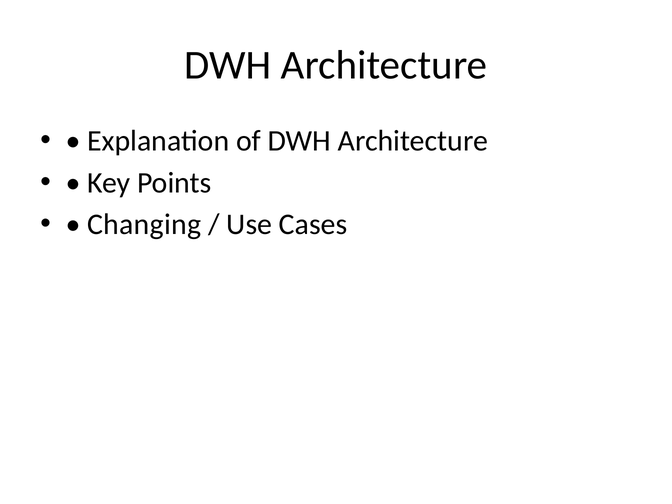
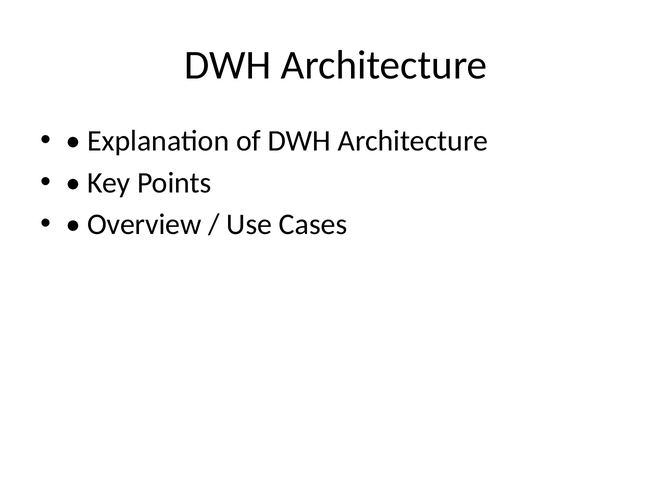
Changing: Changing -> Overview (144, 225)
